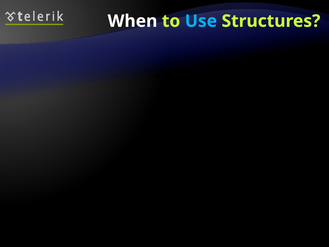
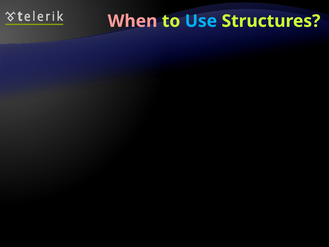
When colour: white -> pink (133, 21)
